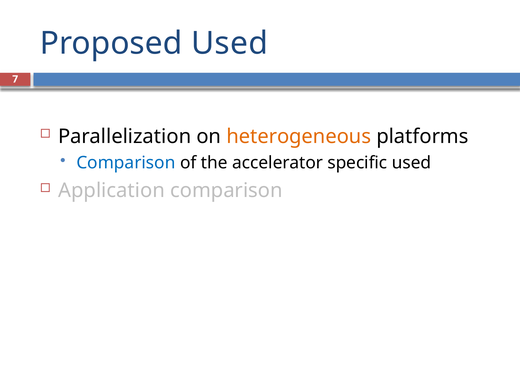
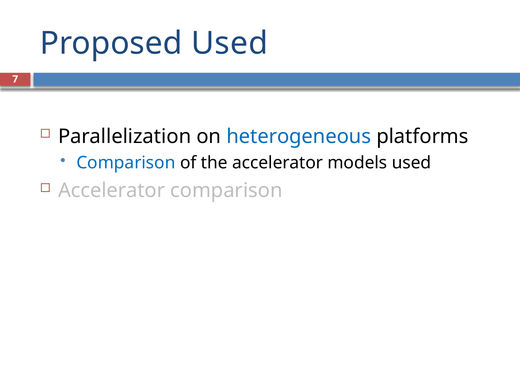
heterogeneous colour: orange -> blue (299, 136)
specific: specific -> models (357, 163)
Application: Application -> Accelerator (112, 191)
